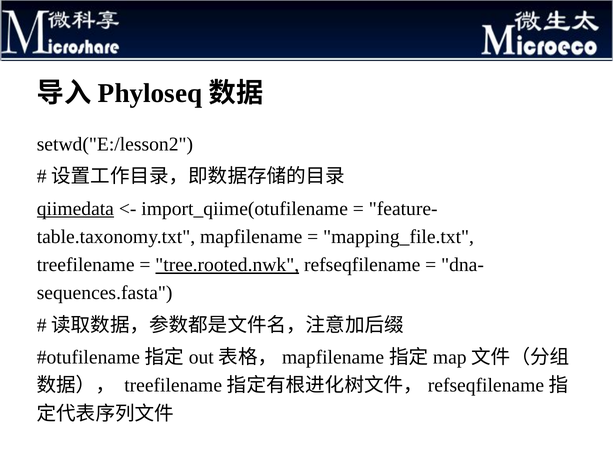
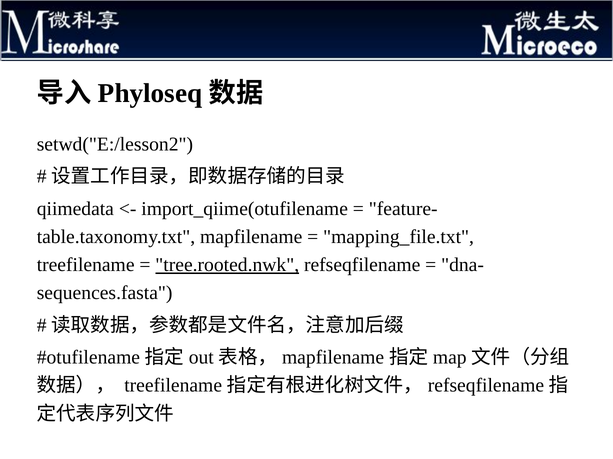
qiimedata underline: present -> none (75, 209)
